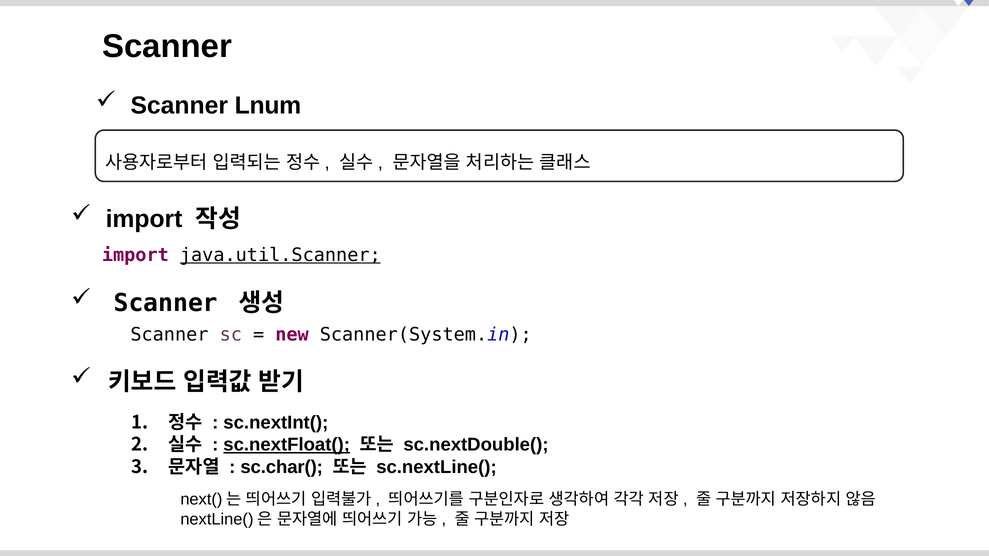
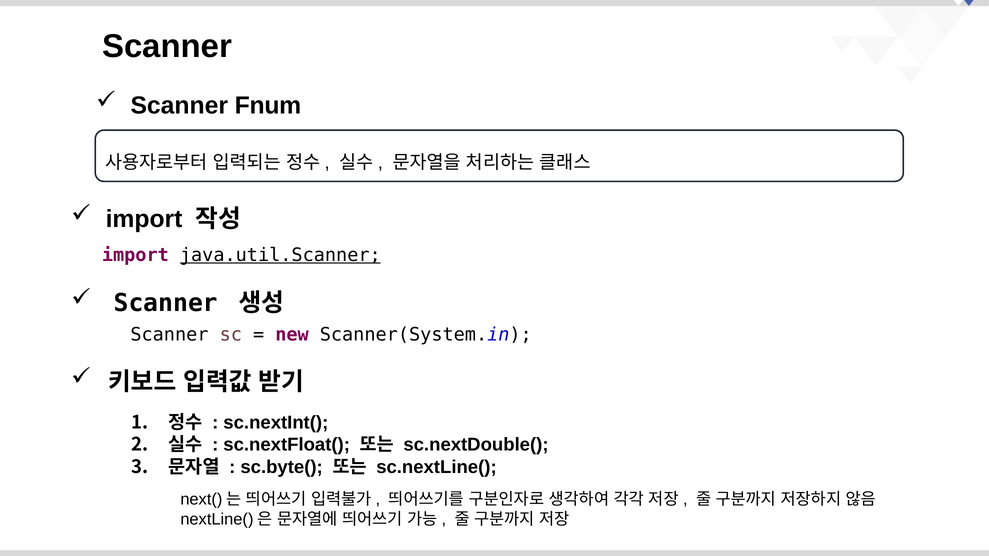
Lnum: Lnum -> Fnum (268, 106)
sc.nextFloat( underline: present -> none (287, 445)
sc.char(: sc.char( -> sc.byte( (282, 467)
